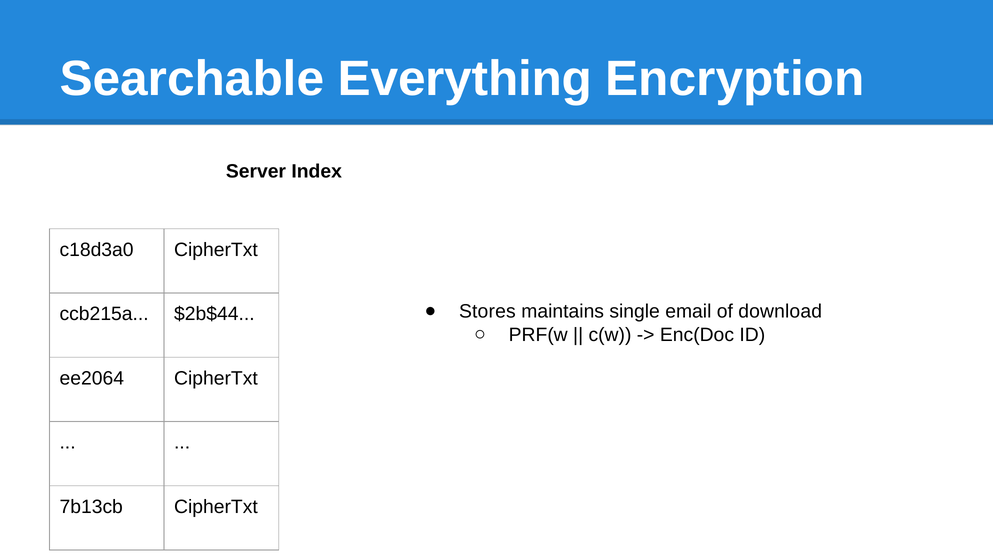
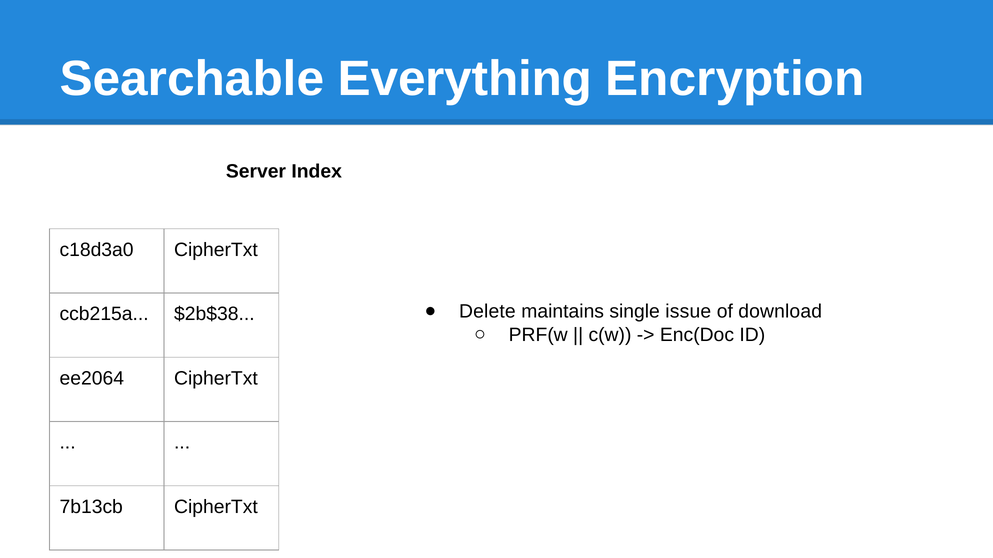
Stores: Stores -> Delete (487, 312)
email: email -> issue (688, 312)
$2b$44: $2b$44 -> $2b$38 (214, 314)
